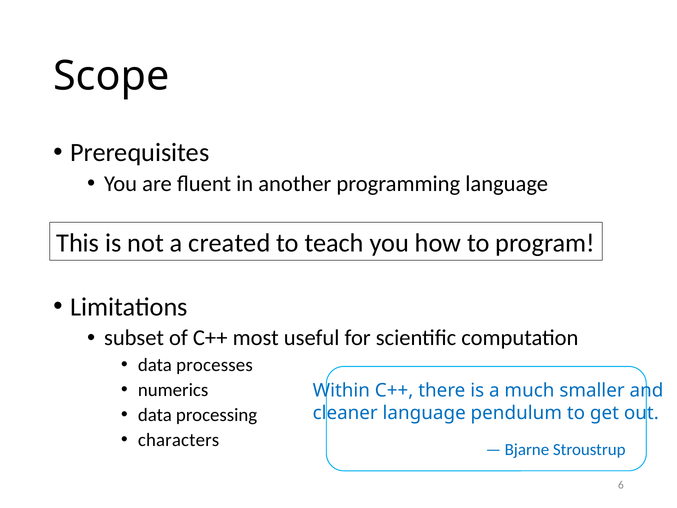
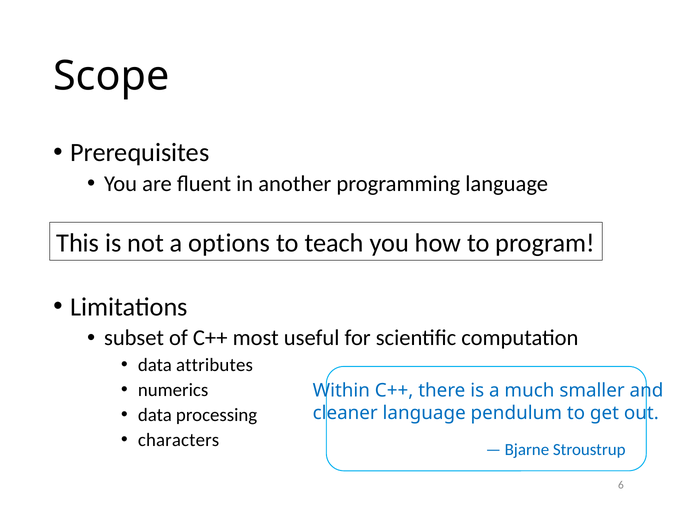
created: created -> options (229, 243)
processes: processes -> attributes (214, 365)
